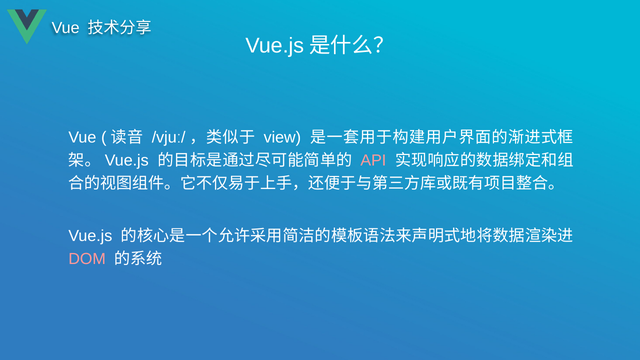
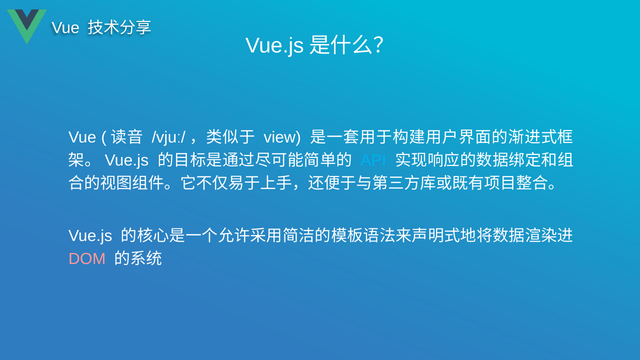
API colour: pink -> light blue (373, 160)
